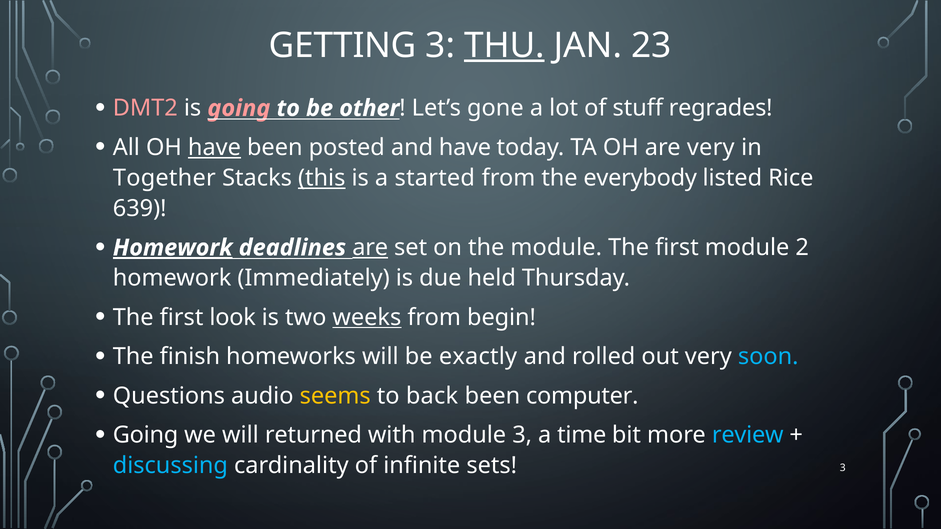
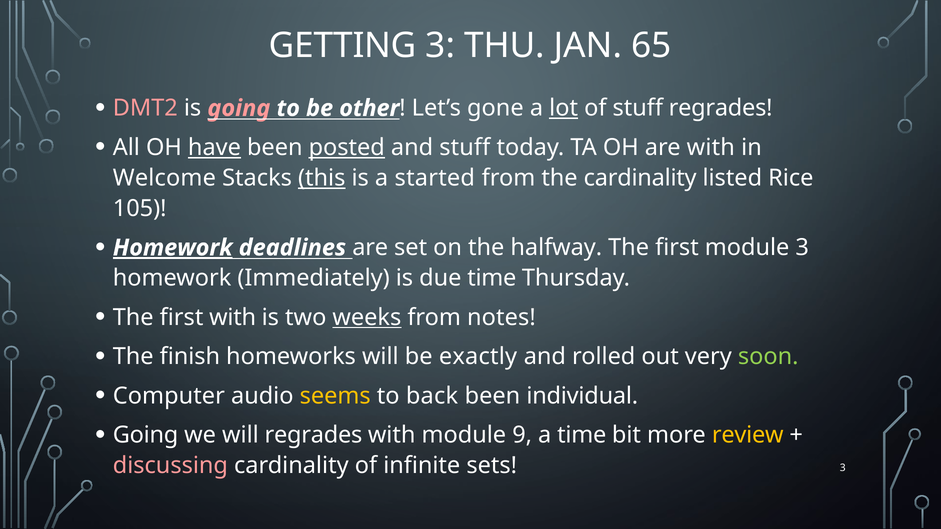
THU underline: present -> none (504, 46)
23: 23 -> 65 (651, 46)
lot underline: none -> present (564, 108)
posted underline: none -> present (347, 148)
and have: have -> stuff (465, 148)
are very: very -> with (711, 148)
Together: Together -> Welcome (164, 178)
the everybody: everybody -> cardinality (640, 178)
639: 639 -> 105 (140, 209)
are underline: present -> none (370, 248)
the module: module -> halfway (556, 248)
module 2: 2 -> 3 (802, 248)
due held: held -> time (492, 278)
first look: look -> with (233, 318)
begin: begin -> notes (501, 318)
soon colour: light blue -> light green (768, 357)
Questions: Questions -> Computer (169, 396)
computer: computer -> individual (582, 396)
will returned: returned -> regrades (313, 435)
module 3: 3 -> 9 (522, 435)
review colour: light blue -> yellow (748, 435)
discussing colour: light blue -> pink (170, 466)
